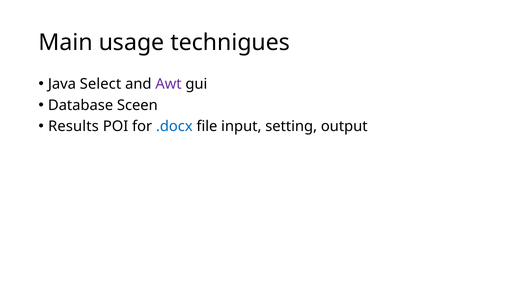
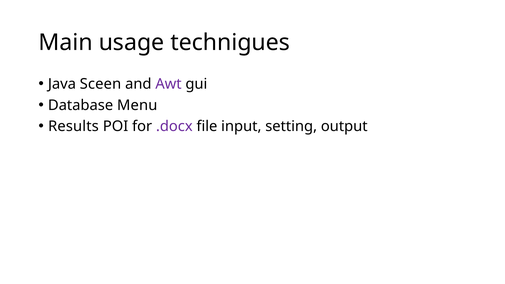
Select: Select -> Sceen (100, 84)
Sceen: Sceen -> Menu (137, 105)
.docx colour: blue -> purple (174, 126)
